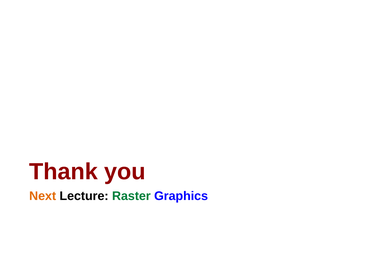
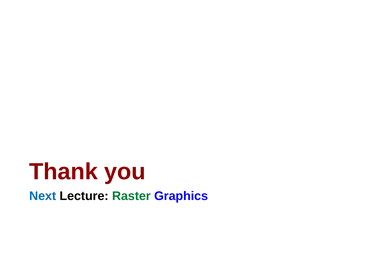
Next colour: orange -> blue (43, 196)
